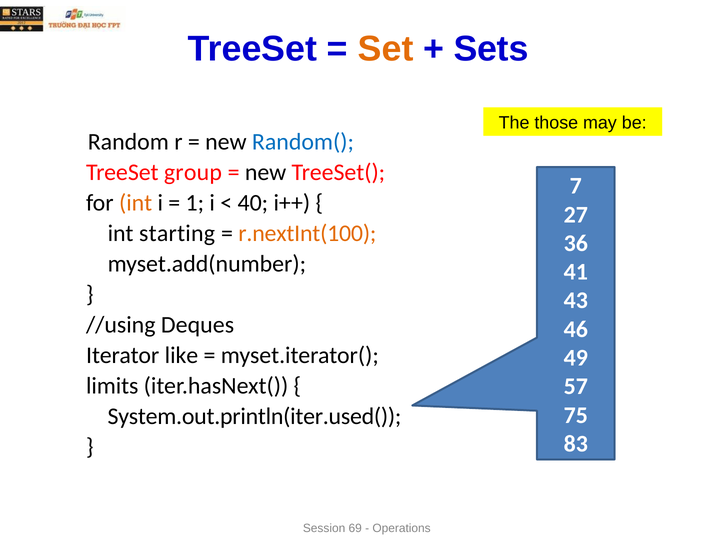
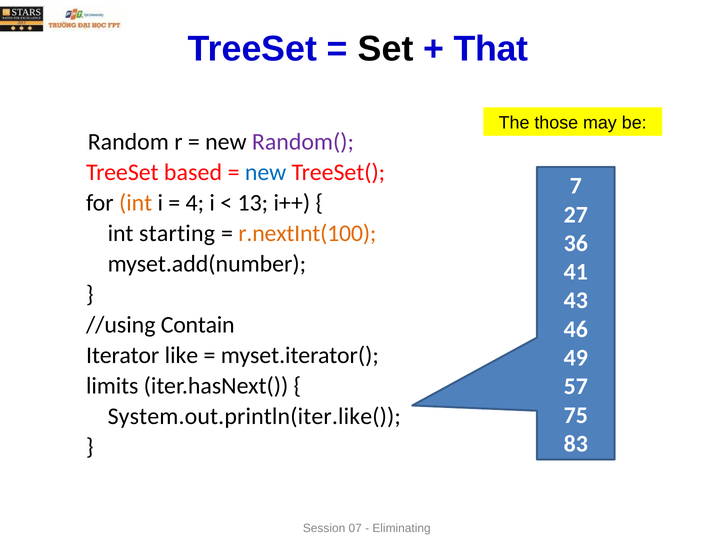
Set colour: orange -> black (386, 49)
Sets: Sets -> That (491, 49)
Random( colour: blue -> purple (303, 142)
group: group -> based (193, 172)
new colour: black -> blue (266, 172)
1: 1 -> 4 (195, 203)
40: 40 -> 13 (253, 203)
Deques: Deques -> Contain (198, 325)
System.out.println(iter.used(: System.out.println(iter.used( -> System.out.println(iter.like( (254, 416)
69: 69 -> 07 (355, 528)
Operations: Operations -> Eliminating (402, 528)
